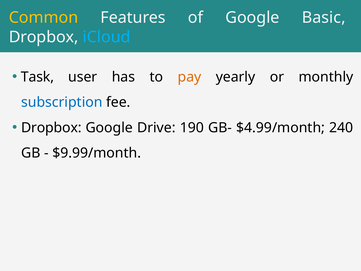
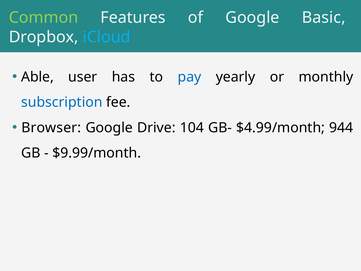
Common colour: yellow -> light green (44, 18)
Task: Task -> Able (37, 77)
pay colour: orange -> blue (189, 77)
Dropbox: Dropbox -> Browser (51, 128)
190: 190 -> 104 (192, 128)
240: 240 -> 944 (341, 128)
